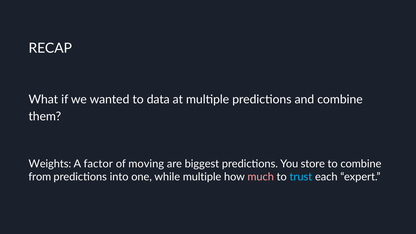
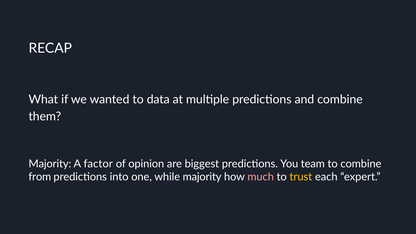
Weights: Weights -> Majority (50, 164)
moving: moving -> opinion (146, 164)
store: store -> team (313, 164)
while multiple: multiple -> majority (202, 177)
trust colour: light blue -> yellow (301, 177)
